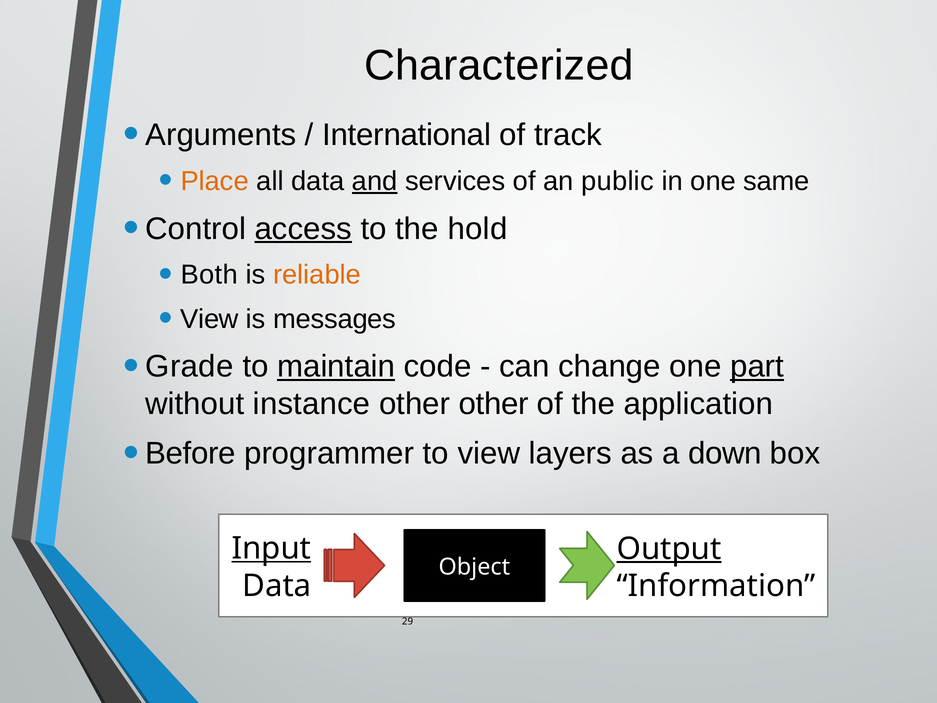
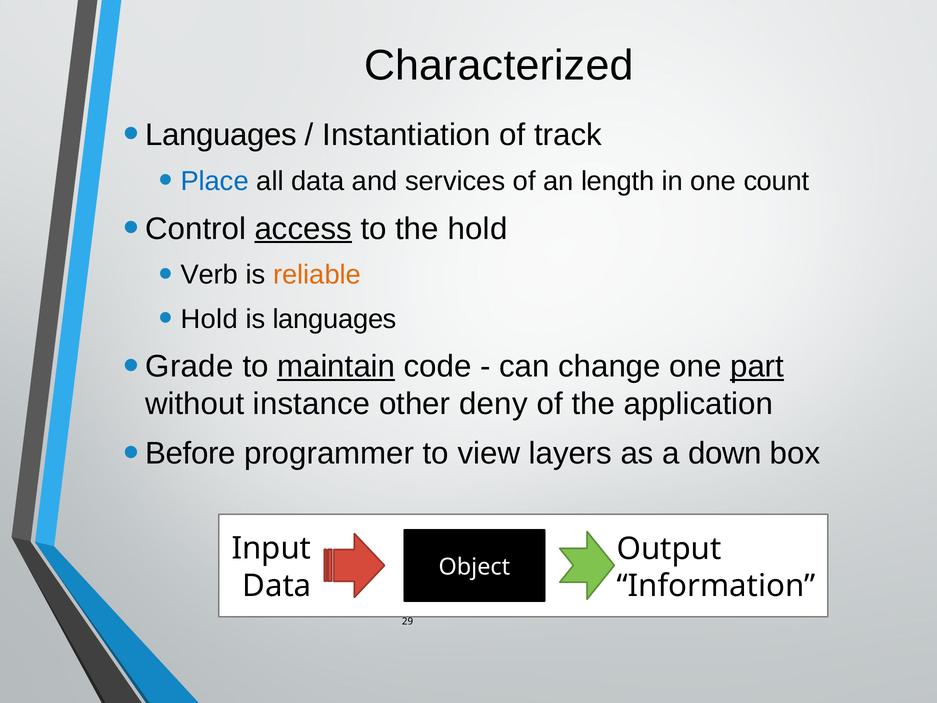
Arguments: Arguments -> Languages (221, 135)
International: International -> Instantiation (407, 135)
Place colour: orange -> blue (215, 181)
and underline: present -> none (375, 181)
public: public -> length (618, 181)
same: same -> count (776, 181)
Both: Both -> Verb (209, 275)
View: View -> Hold (209, 319)
is messages: messages -> languages (335, 319)
other other: other -> deny (493, 404)
Input underline: present -> none (271, 548)
Output underline: present -> none (669, 548)
